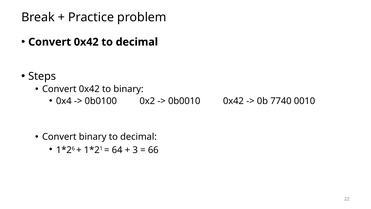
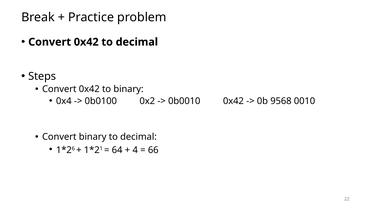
7740: 7740 -> 9568 (281, 101)
3: 3 -> 4 (135, 150)
